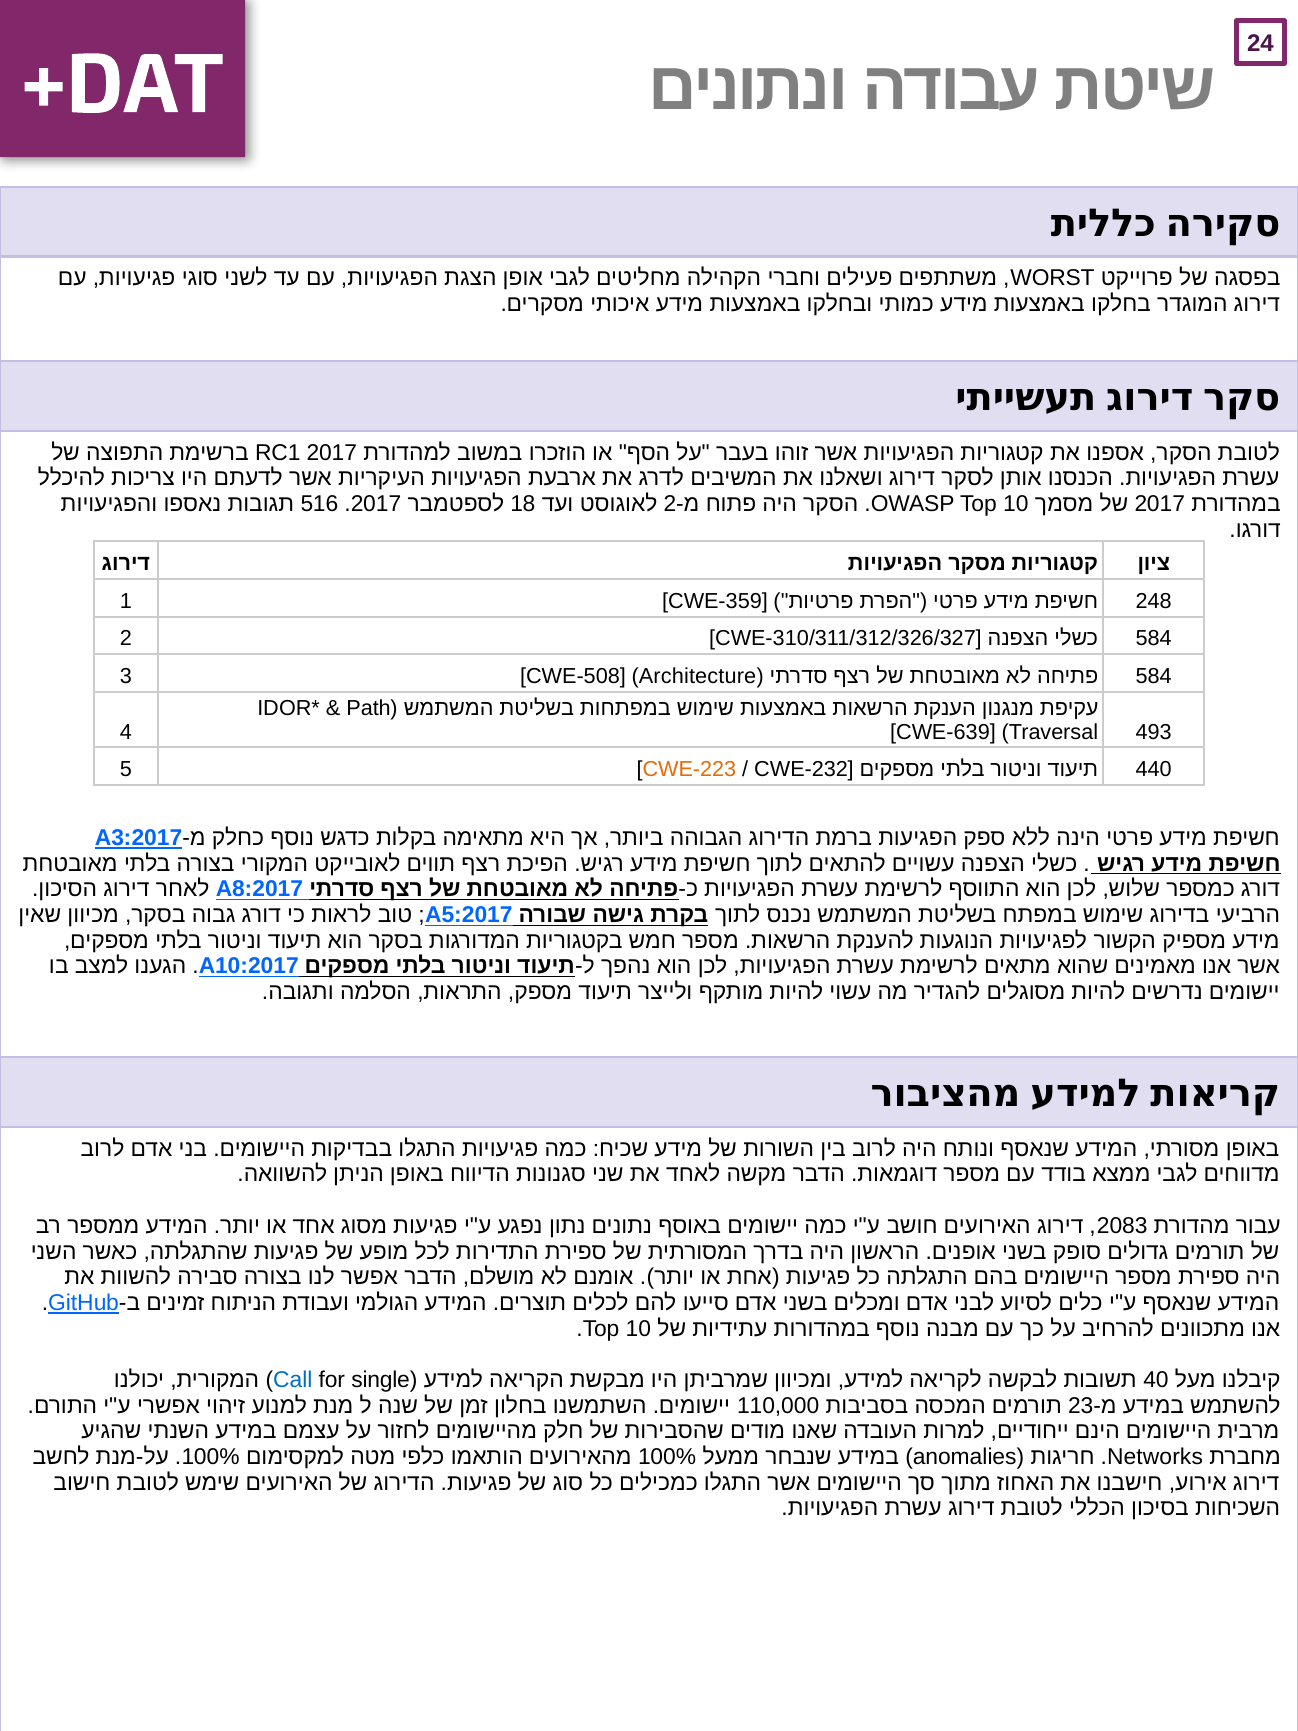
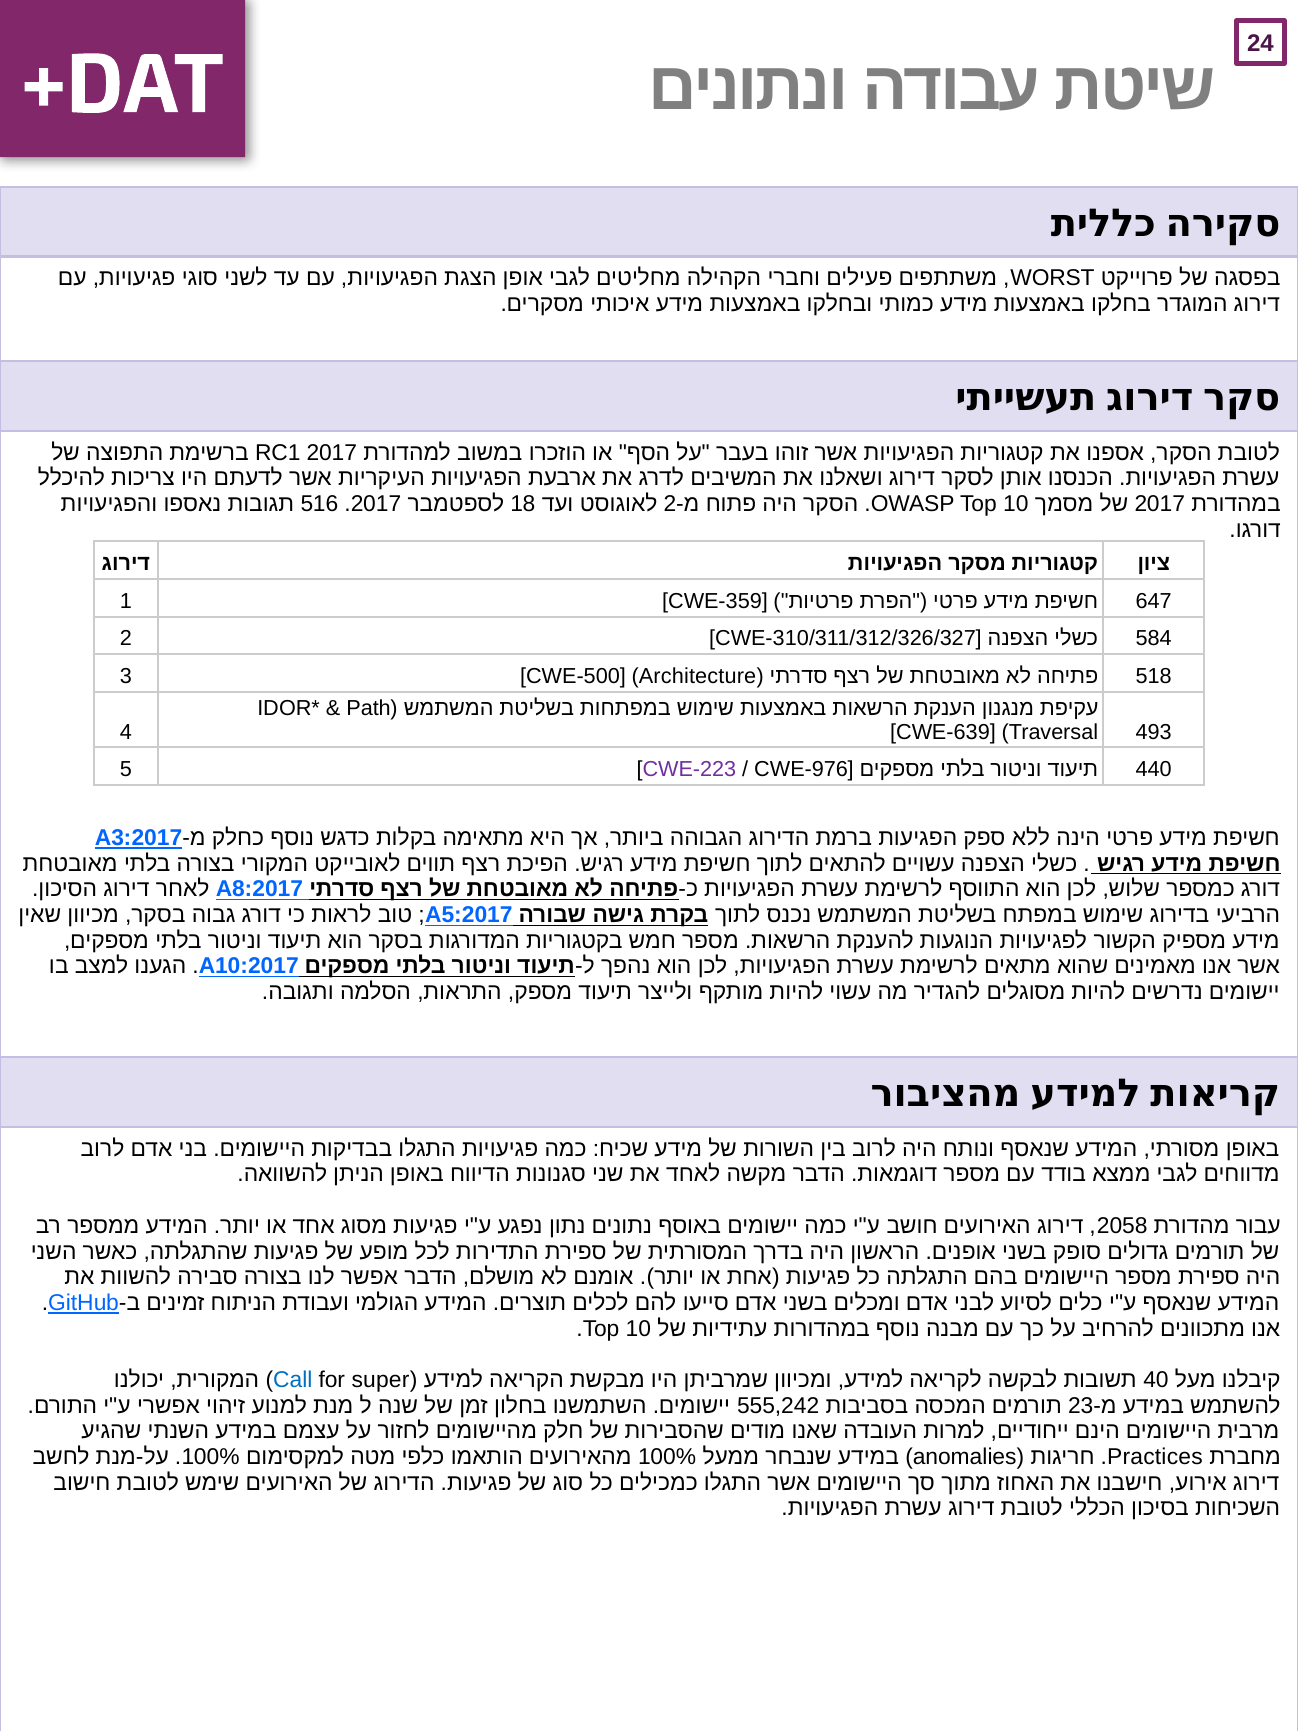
248: 248 -> 647 (1154, 601)
CWE-508: CWE-508 -> CWE-500 (573, 676)
584: 584 -> 518 (1154, 676)
CWE-223 colour: orange -> purple (689, 770)
CWE-232: CWE-232 -> CWE-976 (801, 770)
2083: 2083 -> 2058 (1122, 1226)
single: single -> super (380, 1380)
110,000: 110,000 -> 555,242 (778, 1405)
Networks: Networks -> Practices (1155, 1457)
